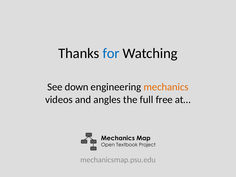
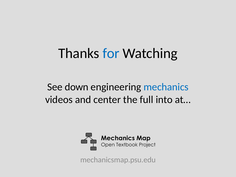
mechanics colour: orange -> blue (166, 87)
angles: angles -> center (107, 100)
free: free -> into (164, 100)
